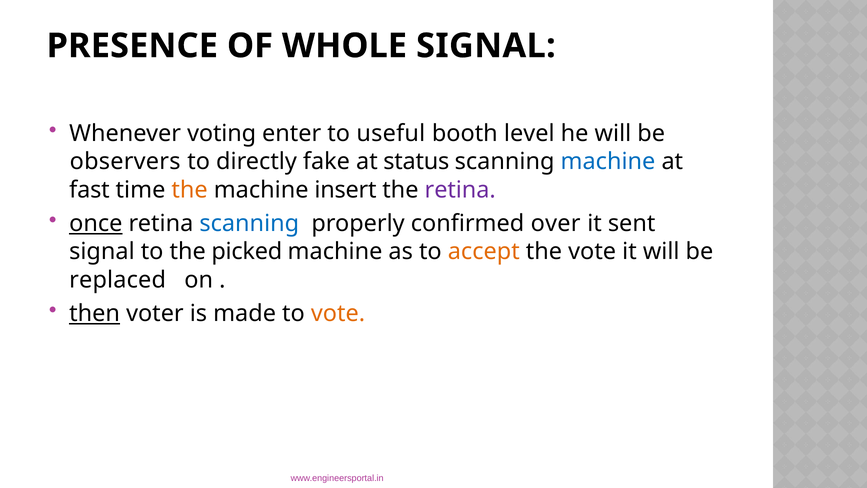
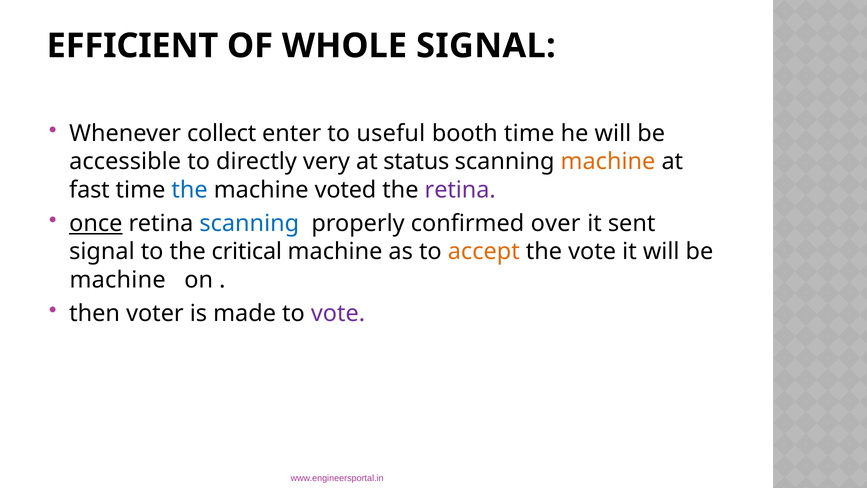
PRESENCE: PRESENCE -> EFFICIENT (132, 46)
voting: voting -> collect (222, 133)
booth level: level -> time (529, 133)
observers: observers -> accessible (125, 162)
fake: fake -> very (326, 162)
machine colour: blue -> orange (608, 162)
the colour: orange -> blue (190, 190)
insert: insert -> voted (345, 190)
picked: picked -> critical (247, 252)
replaced: replaced -> machine (118, 280)
then underline: present -> none (95, 313)
vote colour: orange -> purple (338, 313)
